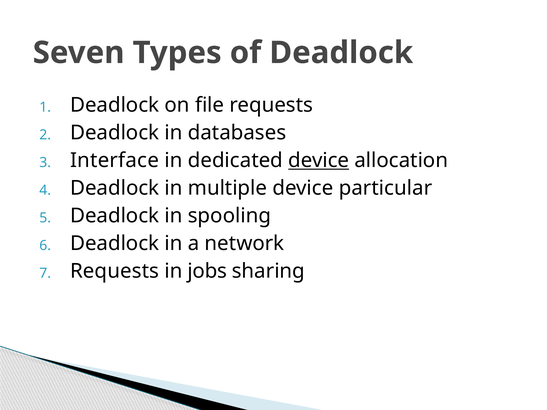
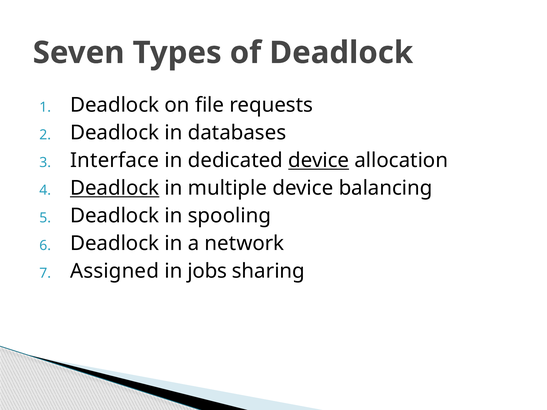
Deadlock underline: none -> present (115, 188)
particular: particular -> balancing (386, 188)
Requests: Requests -> Assigned (115, 271)
